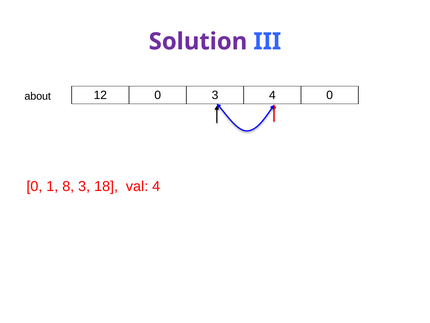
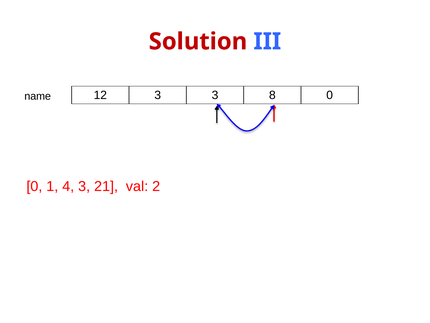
Solution colour: purple -> red (198, 41)
12 0: 0 -> 3 (158, 95)
3 4: 4 -> 8 (272, 95)
about: about -> name (38, 96)
8: 8 -> 4 (68, 186)
18: 18 -> 21 (106, 186)
val 4: 4 -> 2 (156, 186)
